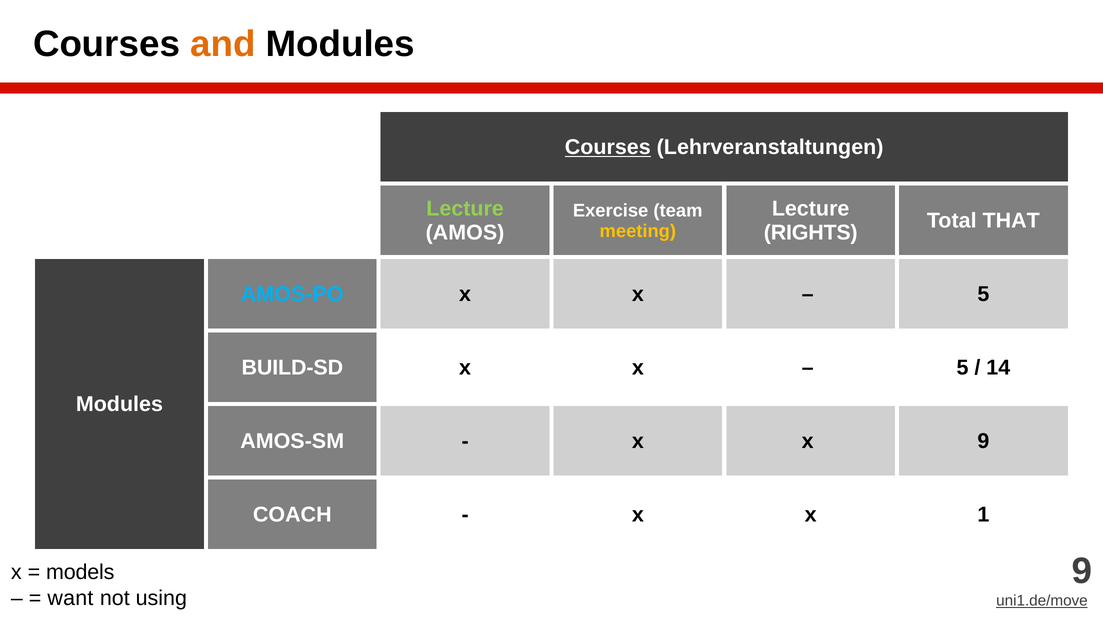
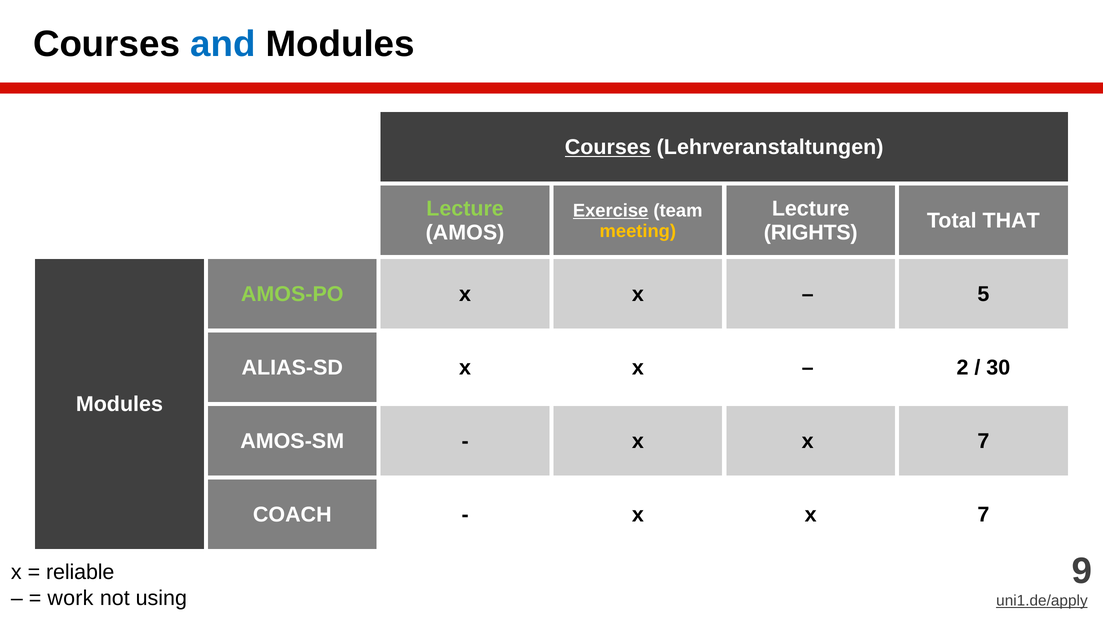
and colour: orange -> blue (223, 44)
Exercise underline: none -> present (611, 211)
AMOS-PO colour: light blue -> light green (292, 294)
BUILD-SD: BUILD-SD -> ALIAS-SD (292, 368)
5: 5 -> 2 (963, 368)
14: 14 -> 30 (998, 368)
9: 9 -> 7 (983, 442)
1: 1 -> 7 (983, 515)
models: models -> reliable (80, 573)
want: want -> work (70, 599)
uni1.de/move: uni1.de/move -> uni1.de/apply (1042, 601)
